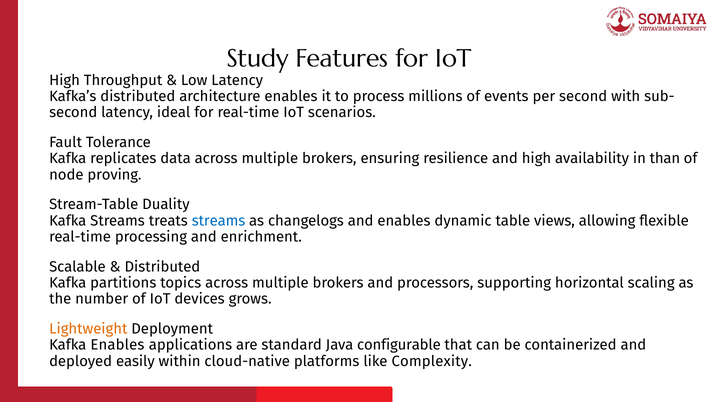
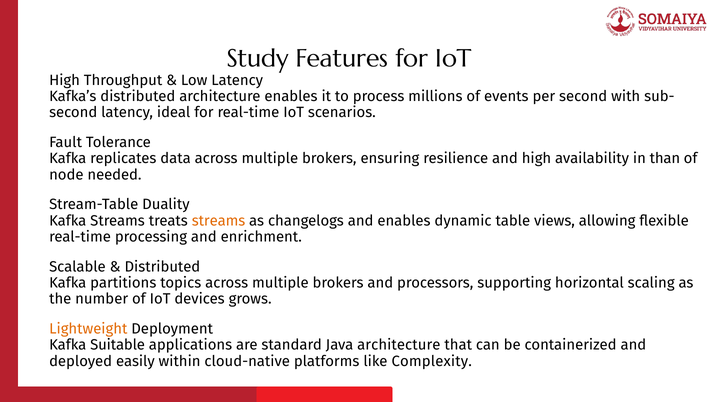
proving: proving -> needed (114, 175)
streams colour: blue -> orange (219, 221)
Kafka Enables: Enables -> Suitable (118, 345)
Java configurable: configurable -> architecture (399, 345)
